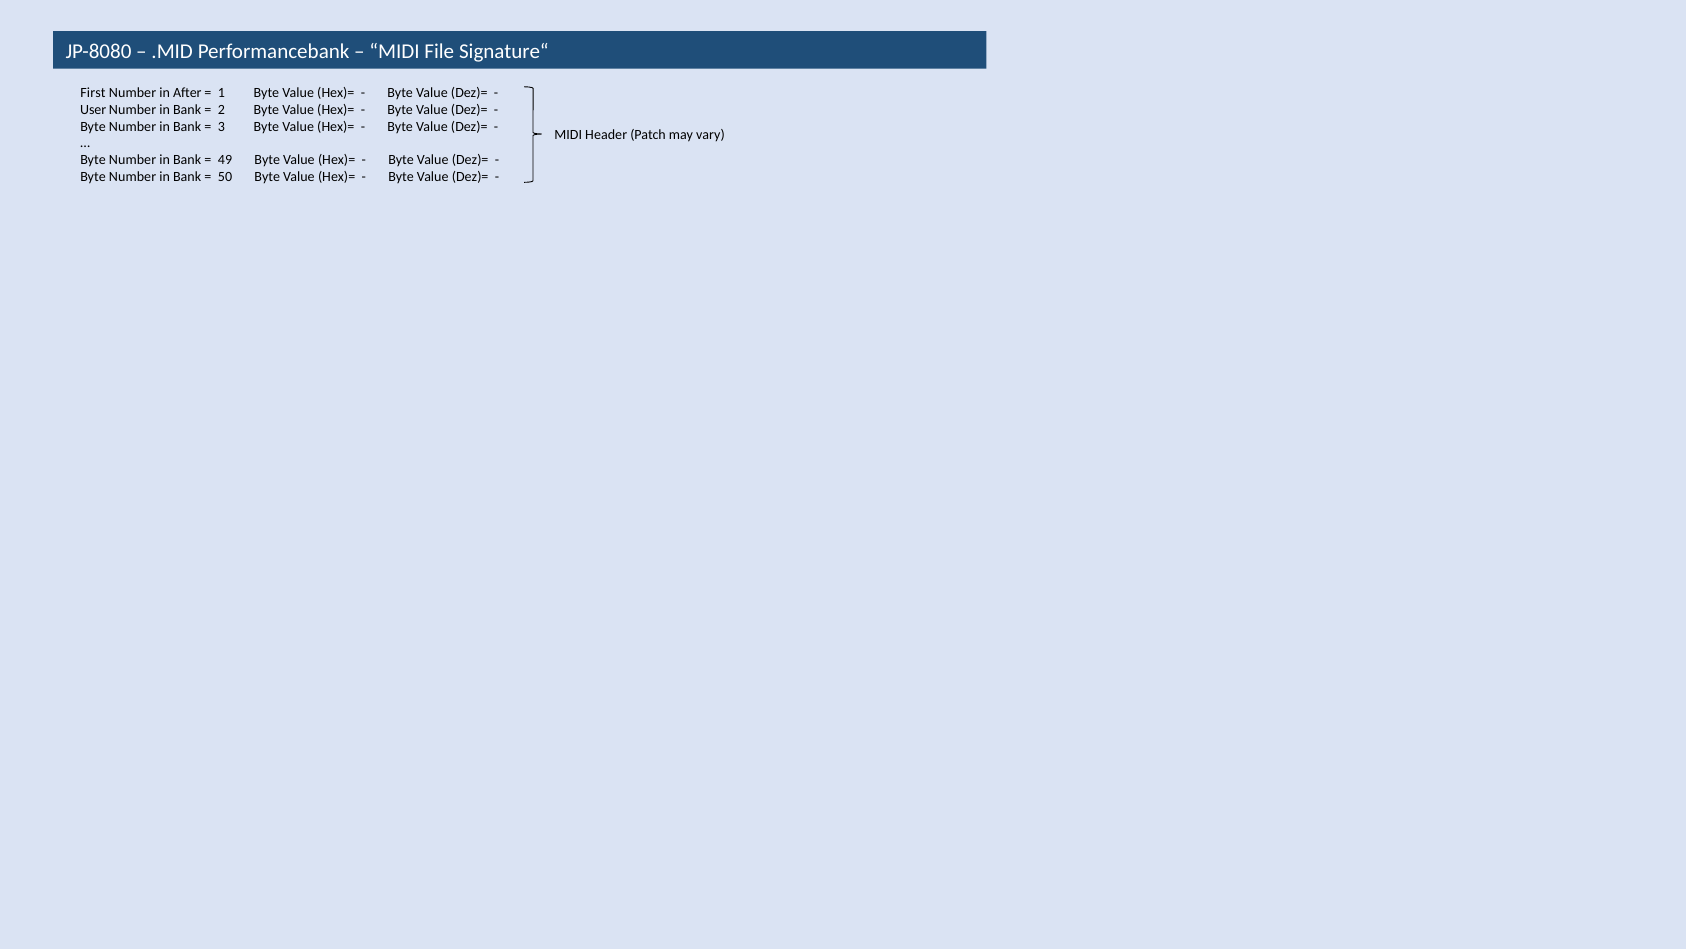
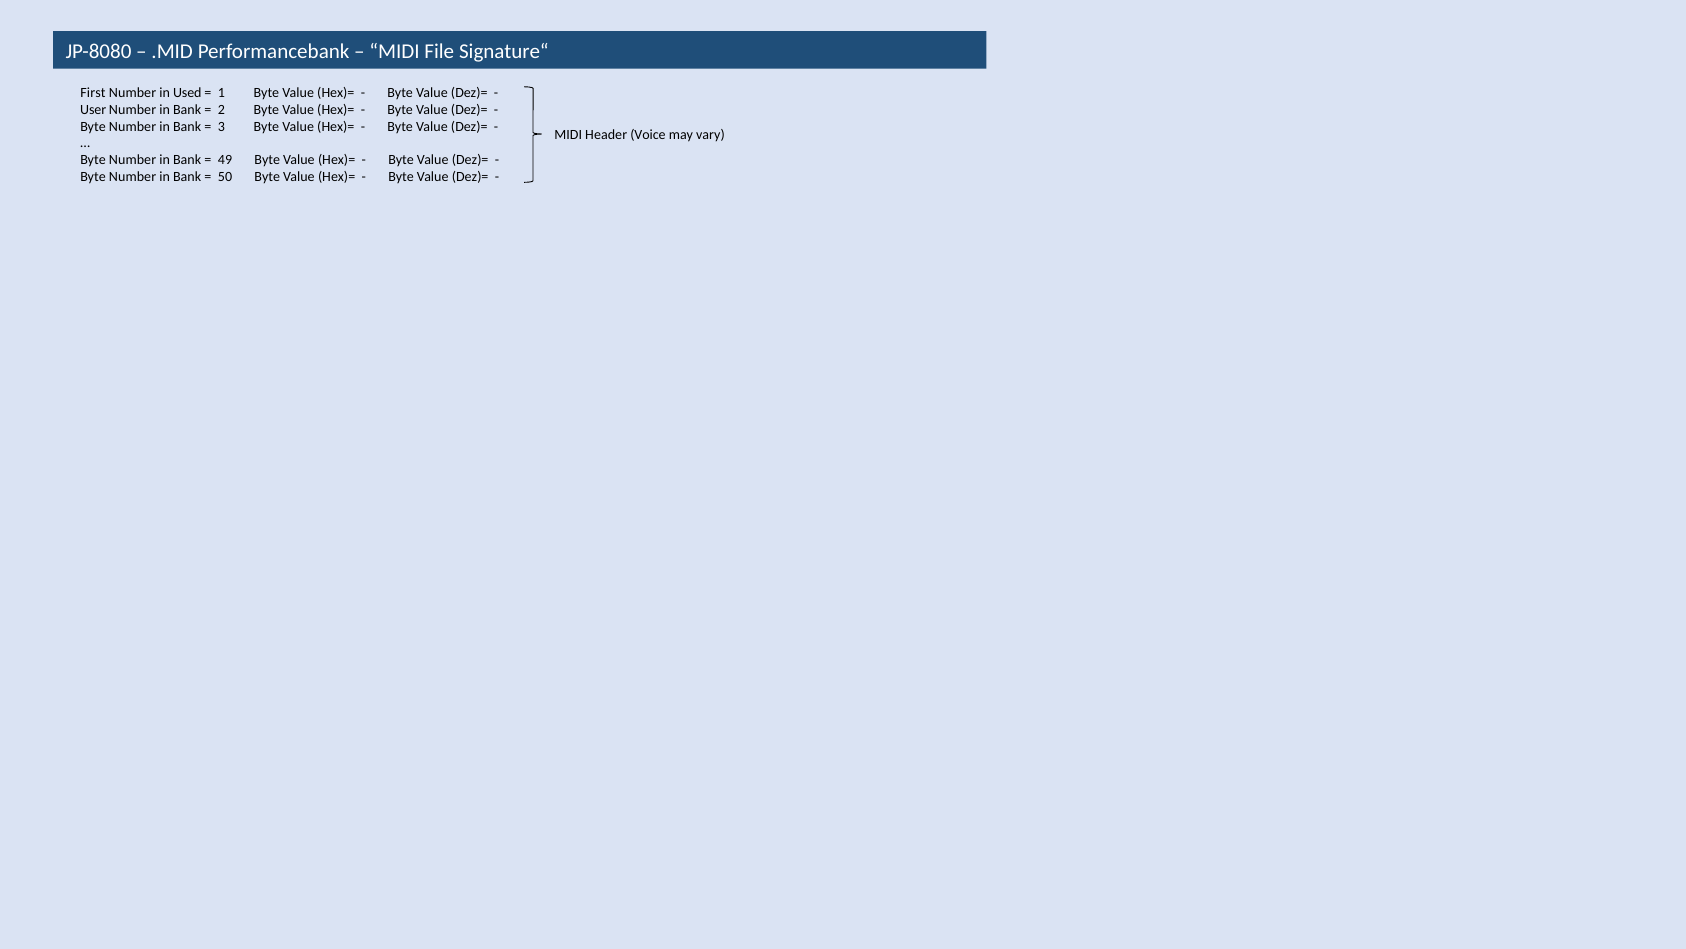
After: After -> Used (187, 93)
Patch: Patch -> Voice (648, 135)
